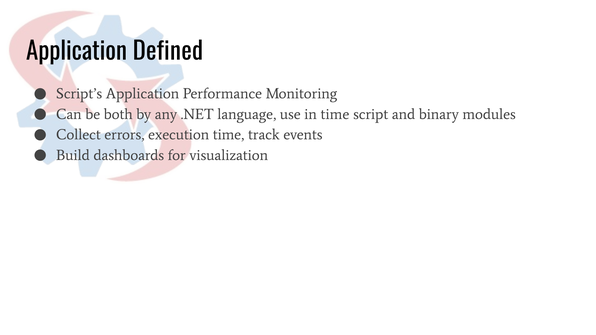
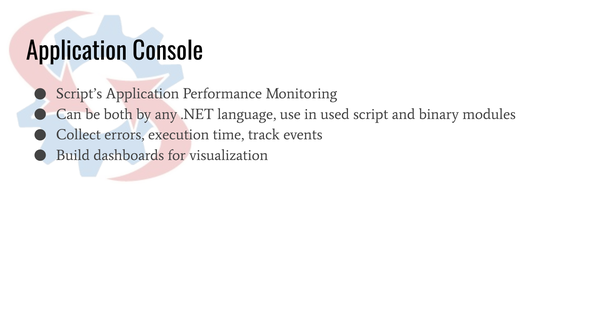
Defined: Defined -> Console (168, 52)
in time: time -> used (335, 114)
